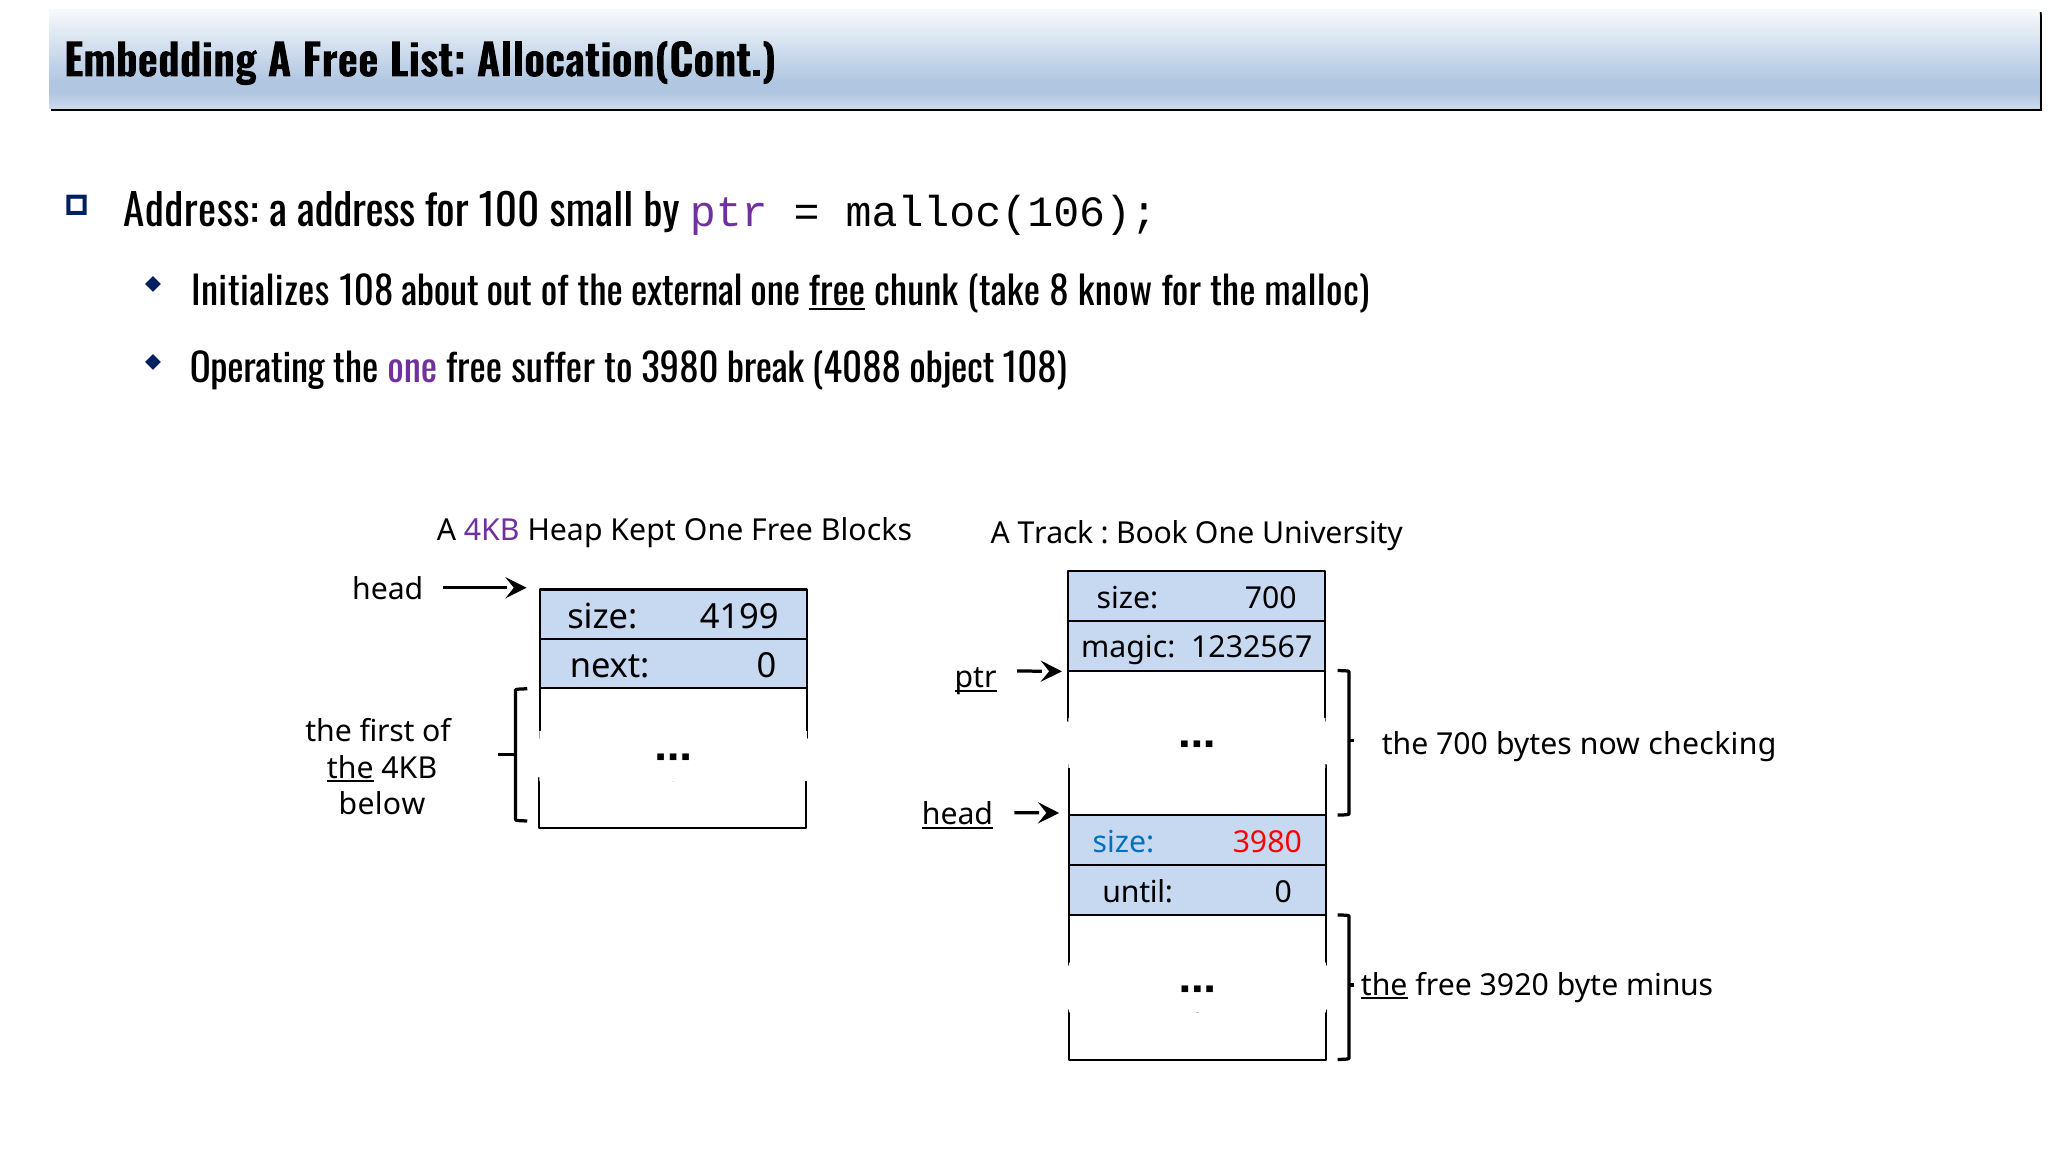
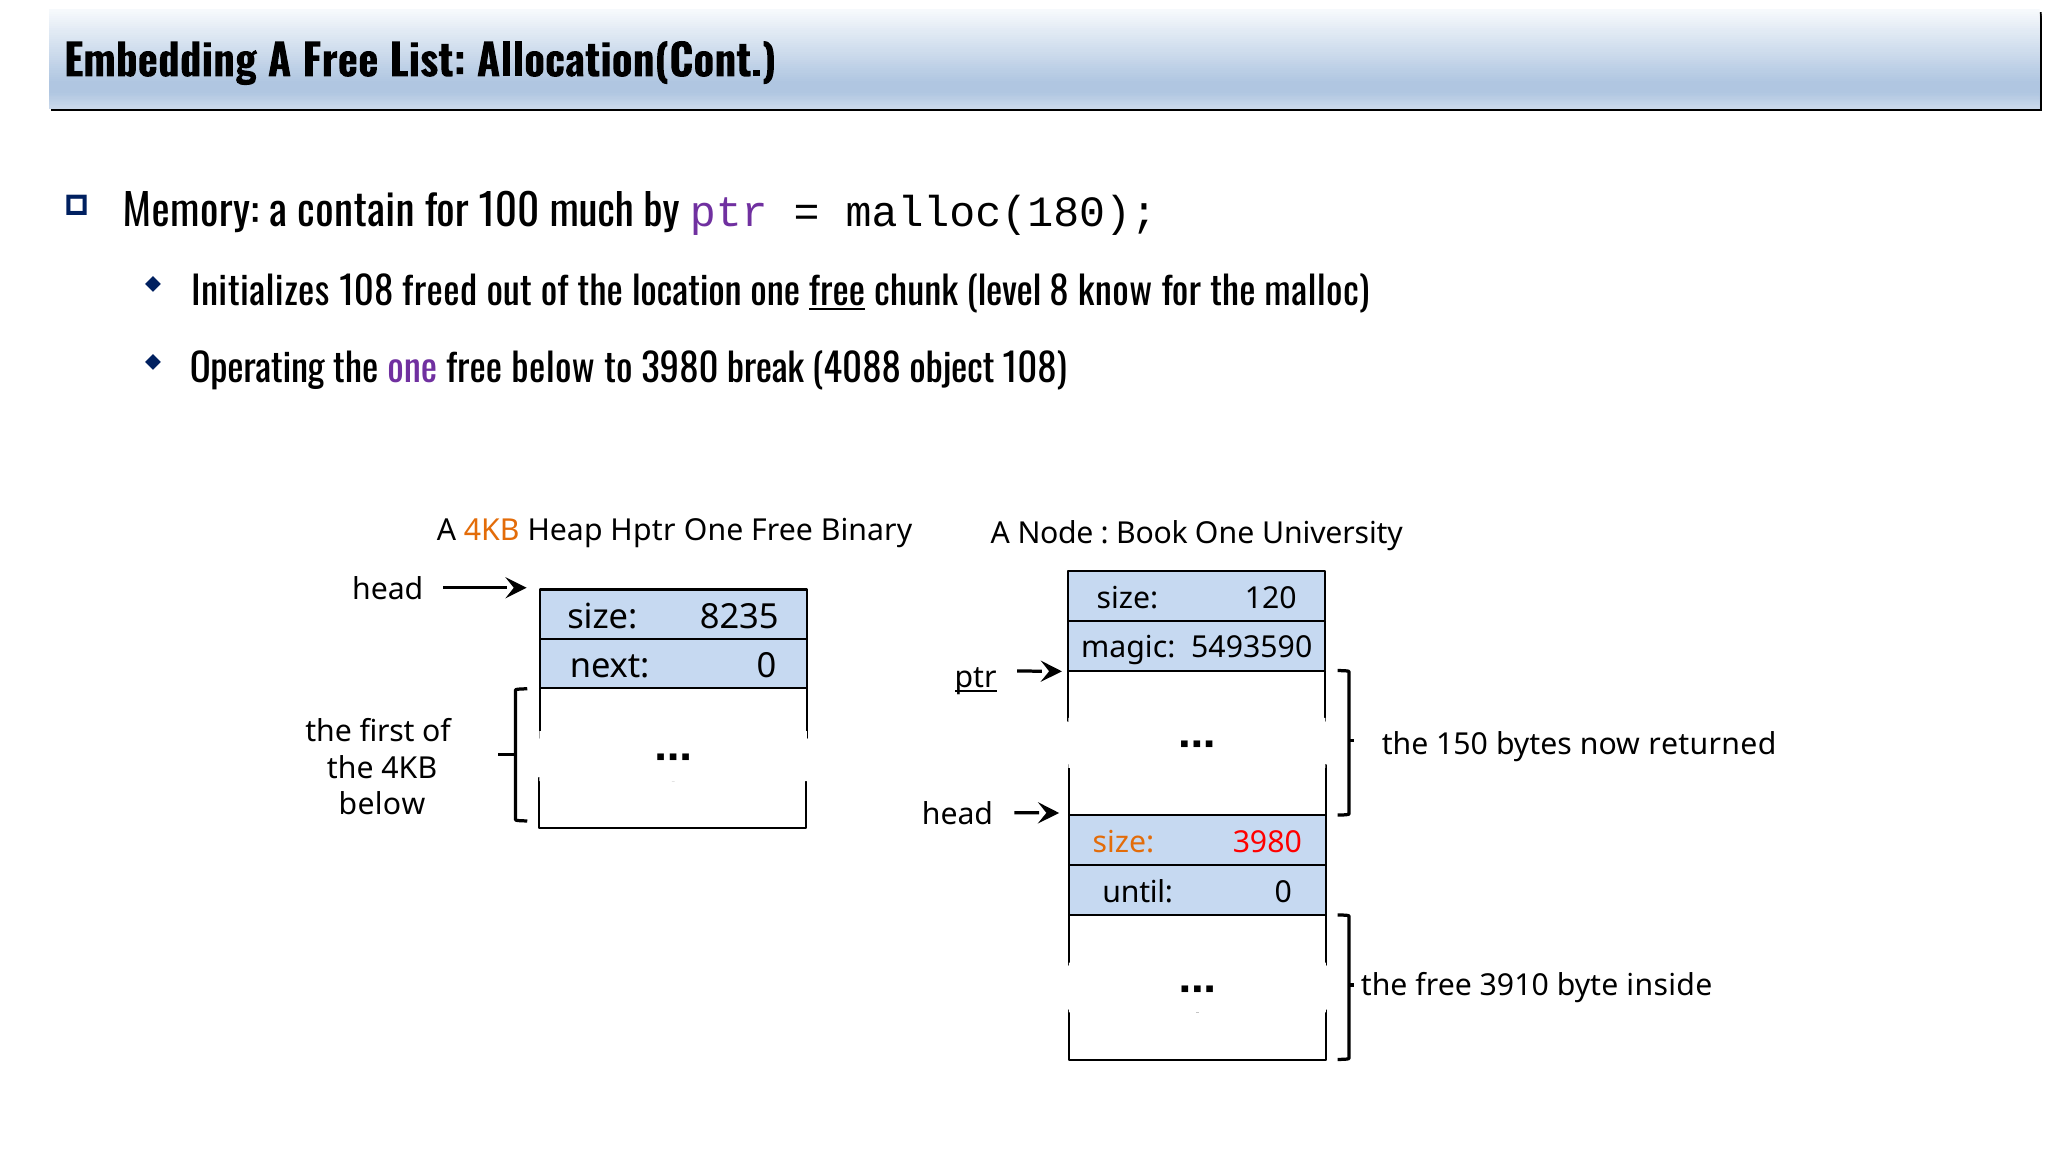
Address: Address -> Memory (191, 212)
a address: address -> contain (356, 212)
small: small -> much (592, 212)
malloc(106: malloc(106 -> malloc(180 (1001, 212)
about: about -> freed (440, 292)
external: external -> location (687, 292)
take: take -> level (1004, 292)
free suffer: suffer -> below (553, 370)
4KB colour: purple -> orange (492, 530)
Kept: Kept -> Hptr (643, 530)
Blocks: Blocks -> Binary (866, 530)
Track: Track -> Node (1056, 534)
size 700: 700 -> 120 (1271, 598)
4199: 4199 -> 8235 (739, 617)
1232567: 1232567 -> 5493590 (1252, 647)
the 700: 700 -> 150 (1462, 744)
checking: checking -> returned (1712, 744)
the underline: present -> none (350, 768)
head underline: present -> none (957, 814)
size colour: blue -> orange (1123, 842)
the underline: present -> none (1384, 985)
3920: 3920 -> 3910 (1514, 985)
minus: minus -> inside (1669, 985)
